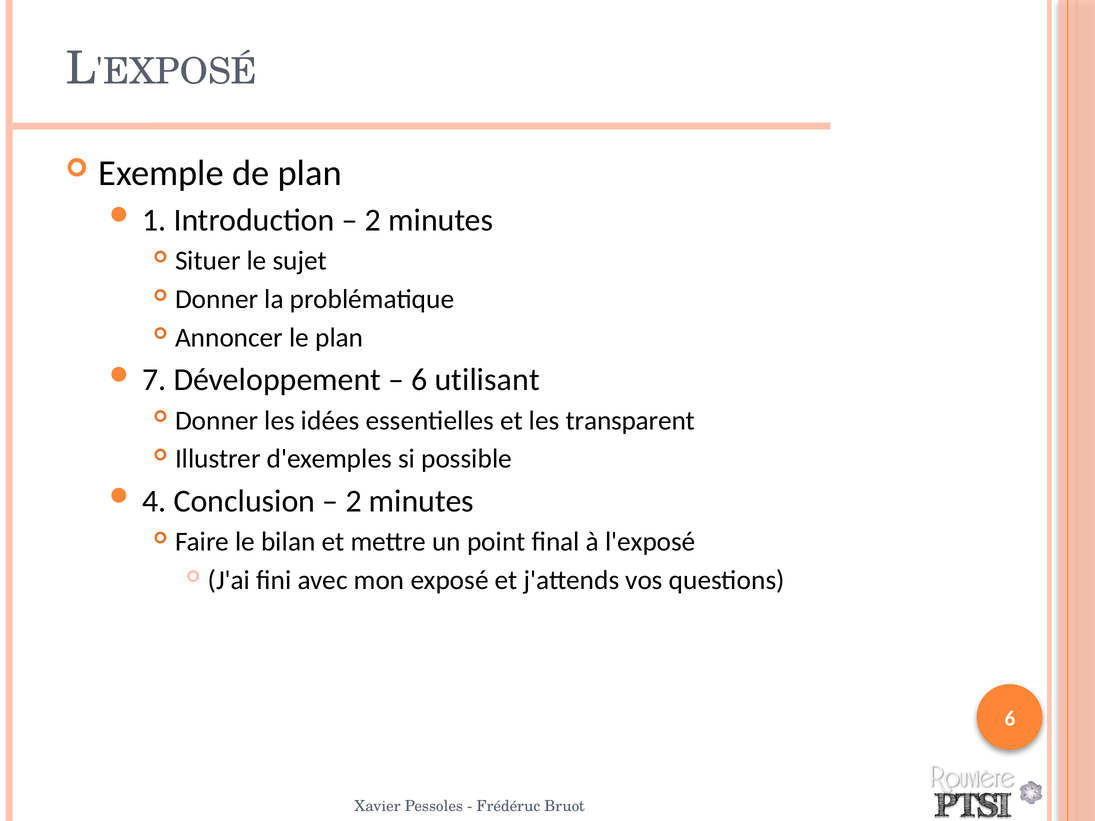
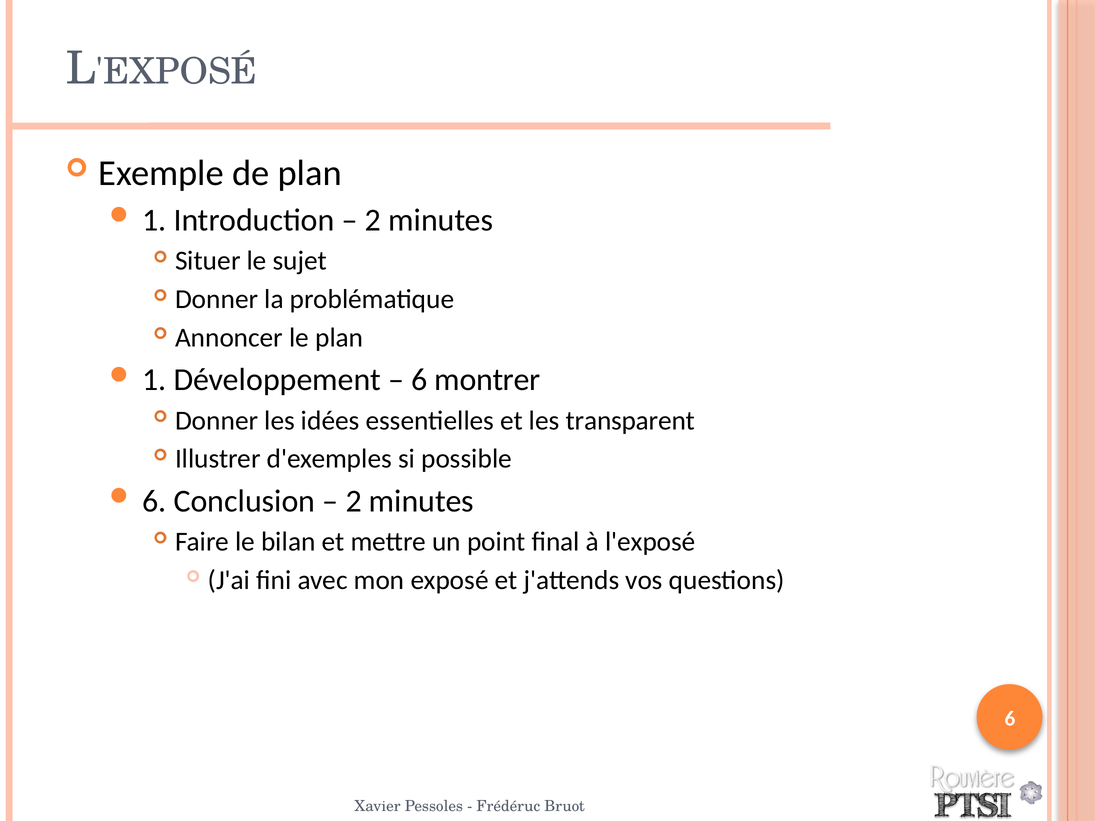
7: 7 -> 1 (154, 380)
utilisant: utilisant -> montrer (487, 380)
4: 4 -> 6 (154, 501)
